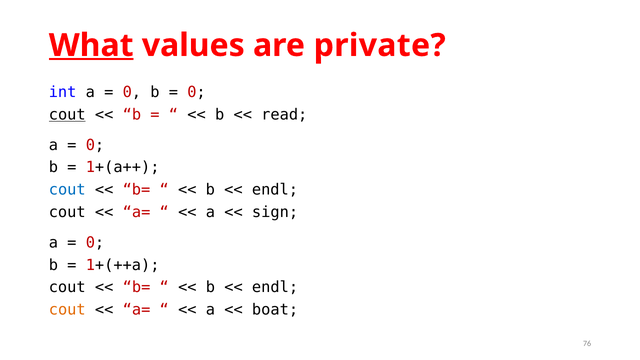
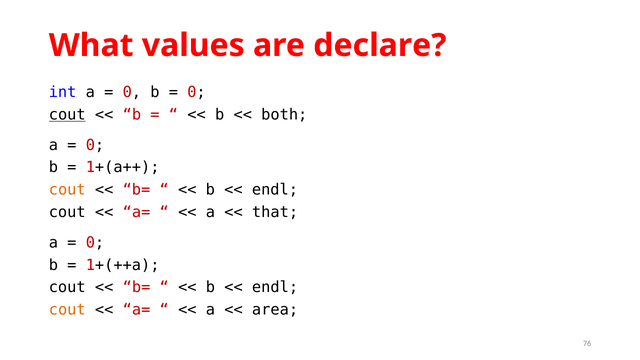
What underline: present -> none (91, 45)
private: private -> declare (380, 45)
read: read -> both (284, 115)
cout colour: blue -> orange (67, 190)
sign: sign -> that (275, 212)
boat: boat -> area (275, 310)
